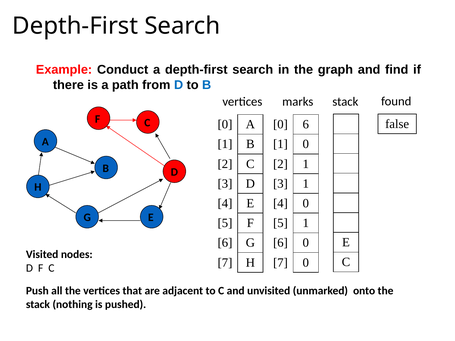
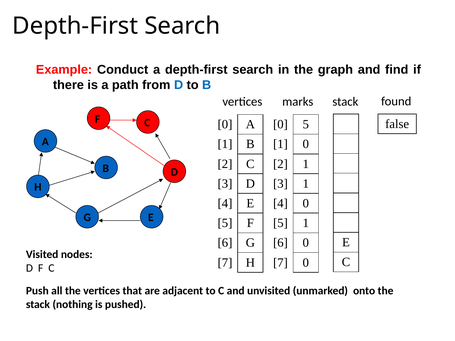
6: 6 -> 5 (306, 125)
